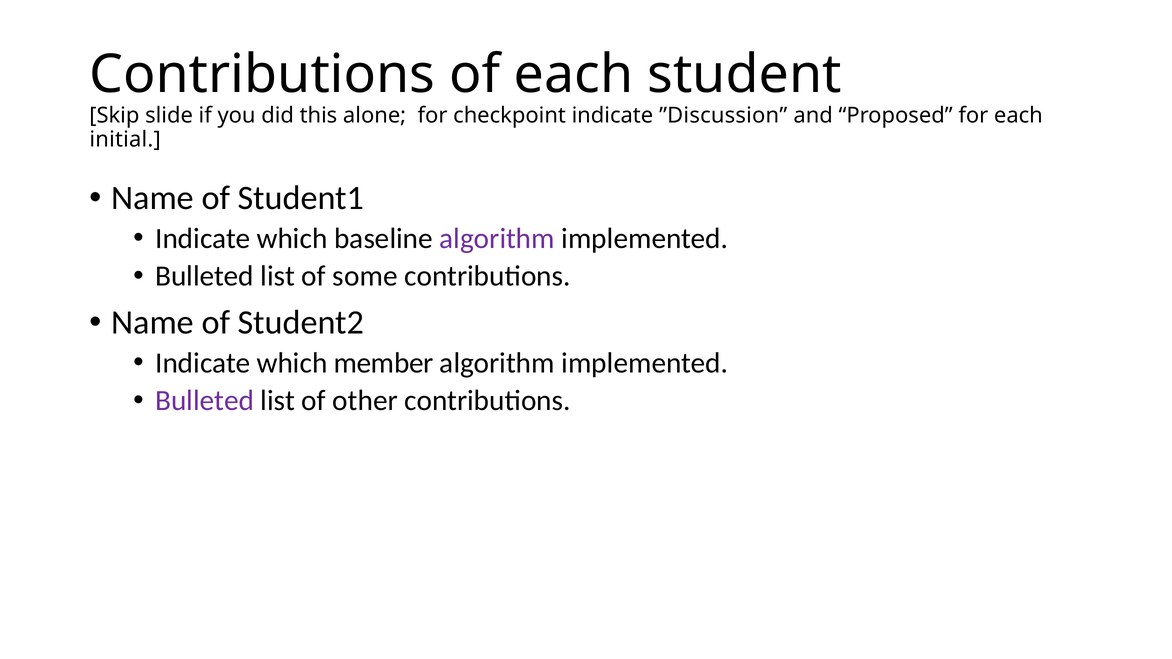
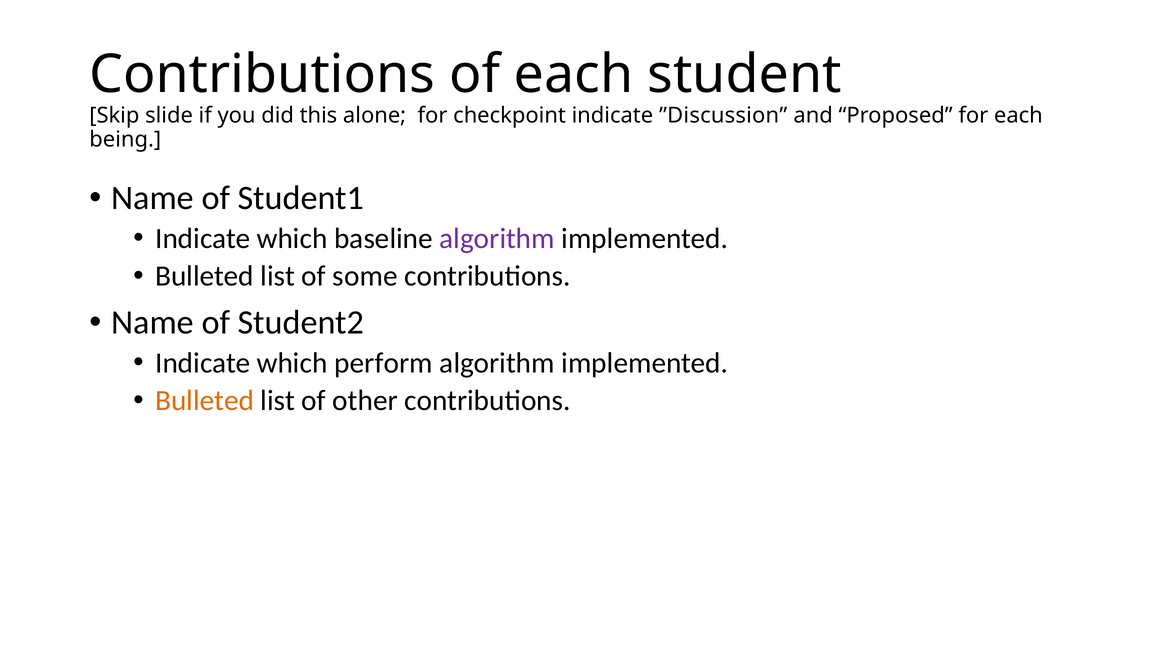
initial: initial -> being (125, 140)
member: member -> perform (383, 363)
Bulleted colour: purple -> orange (205, 401)
